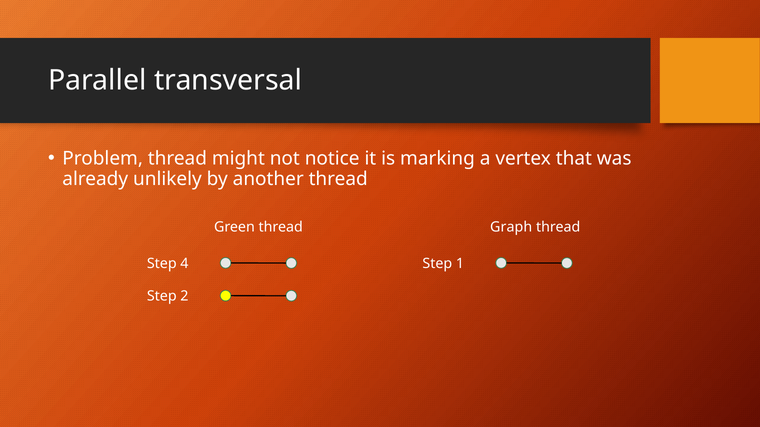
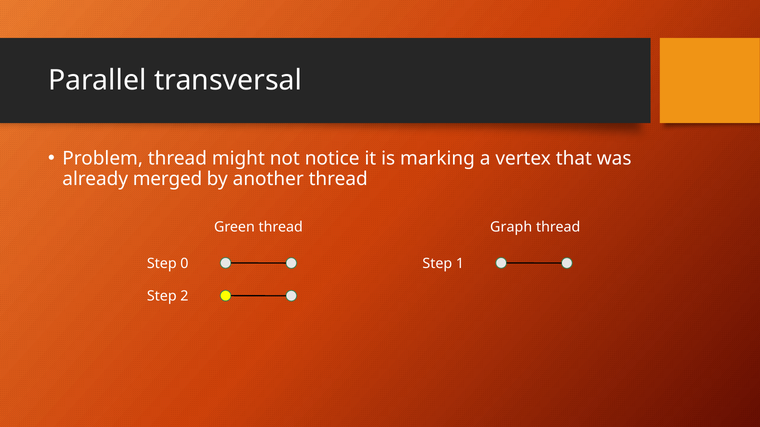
unlikely: unlikely -> merged (168, 179)
4: 4 -> 0 (184, 264)
